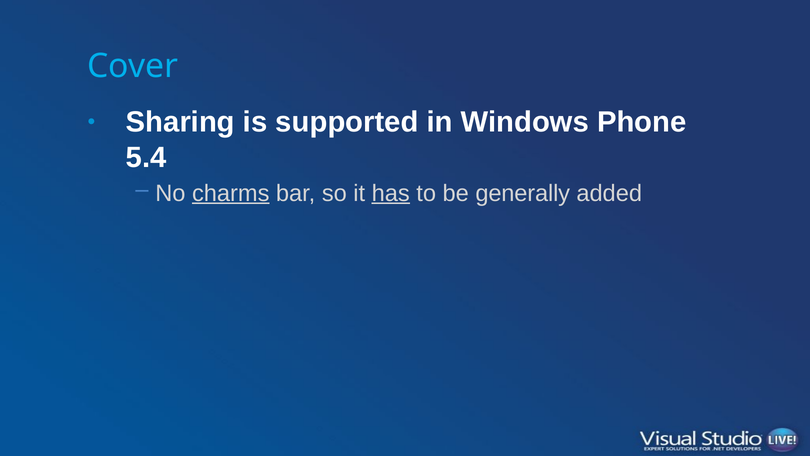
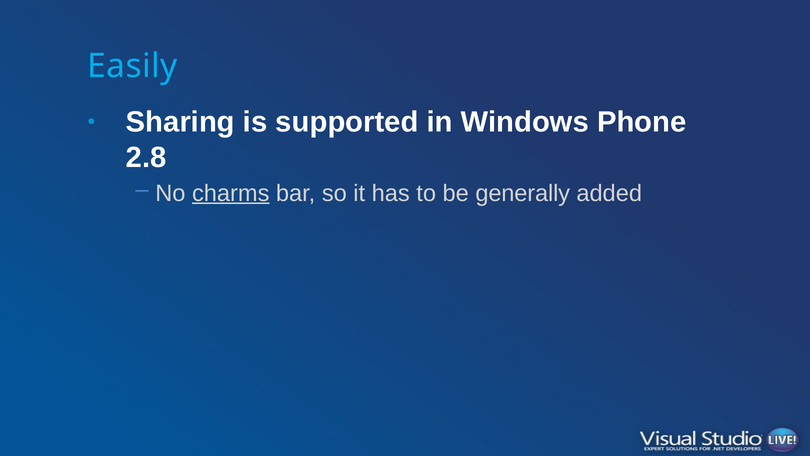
Cover: Cover -> Easily (132, 66)
5.4: 5.4 -> 2.8 (146, 157)
has underline: present -> none (391, 193)
